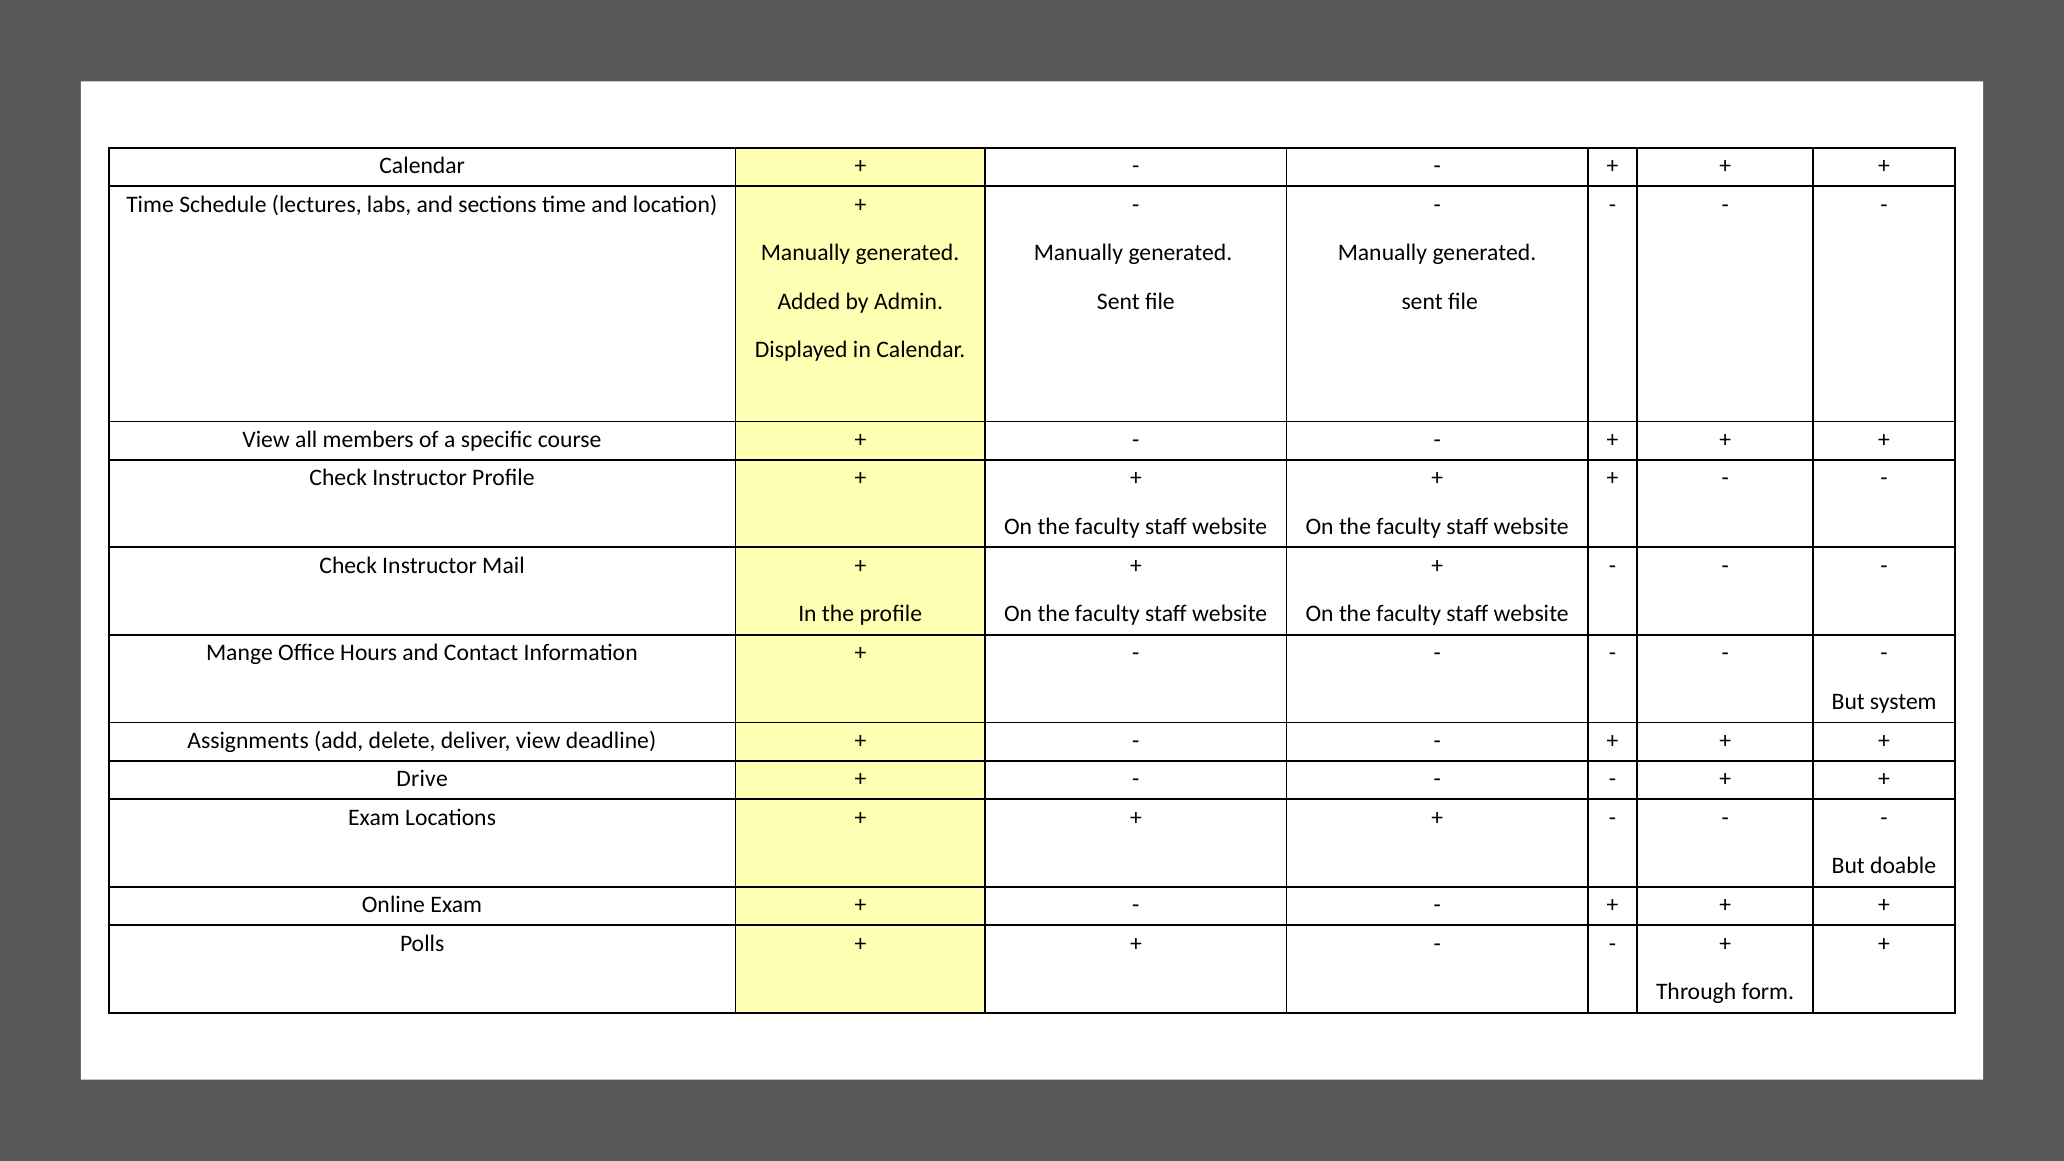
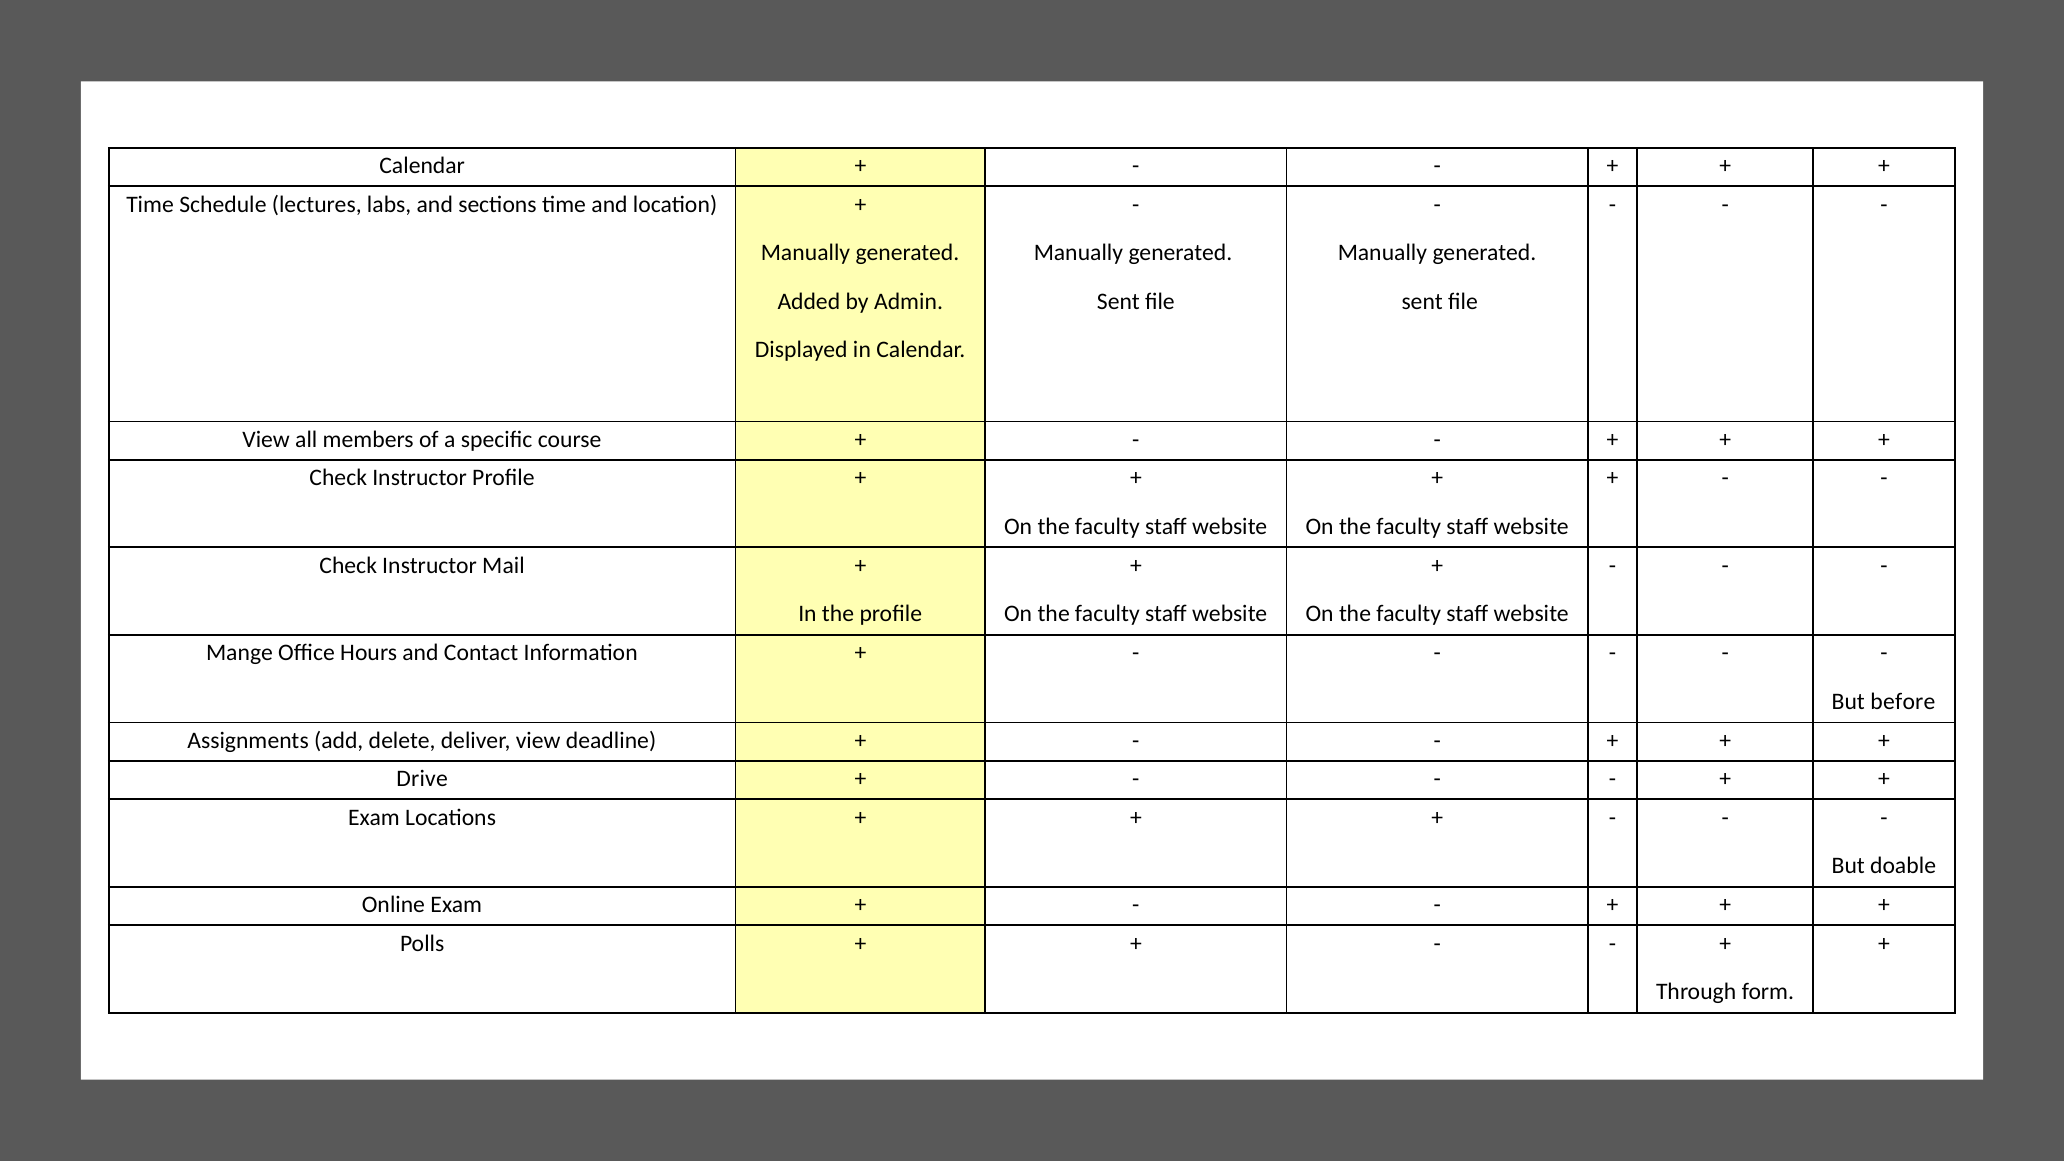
system: system -> before (1903, 702)
